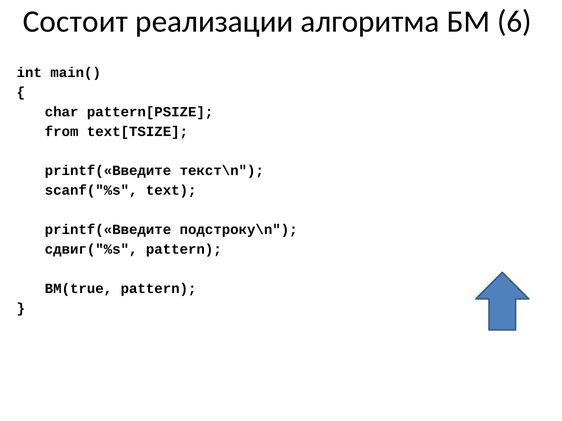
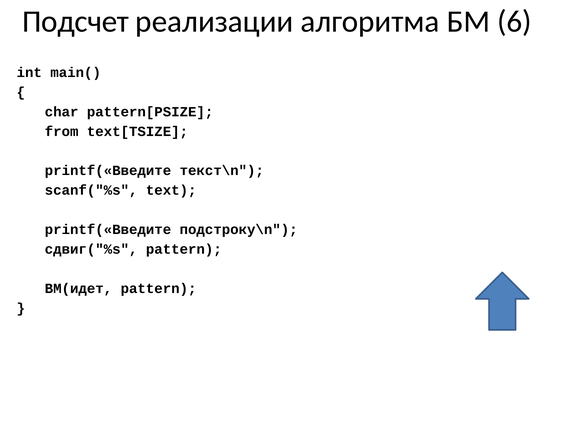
Состоит: Состоит -> Подсчет (76, 22)
BM(true: BM(true -> BM(идет (78, 289)
